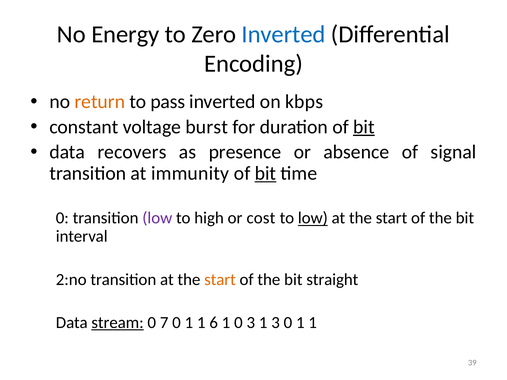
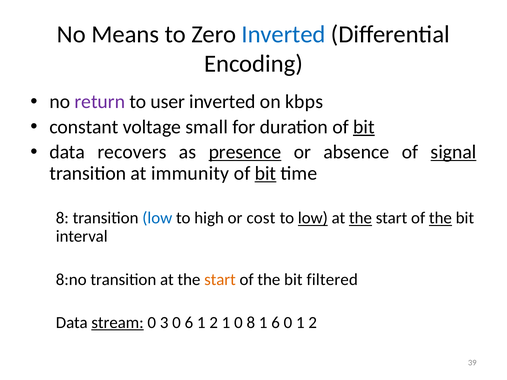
Energy: Energy -> Means (125, 34)
return colour: orange -> purple (100, 102)
pass: pass -> user (168, 102)
burst: burst -> small (207, 127)
presence underline: none -> present (245, 152)
signal underline: none -> present (454, 152)
0: 0 -> 8 (62, 218)
low colour: purple -> blue (157, 218)
the underline: none -> present (360, 218)
the underline: none -> present (440, 218)
2:no: 2:no -> 8:no (71, 280)
straight: straight -> filtered (332, 280)
7: 7 -> 3 (164, 323)
1: 1 -> 6 (189, 323)
6: 6 -> 2 (214, 323)
0 3: 3 -> 8 (251, 323)
1 3: 3 -> 6 (276, 323)
1: 1 -> 2 (313, 323)
